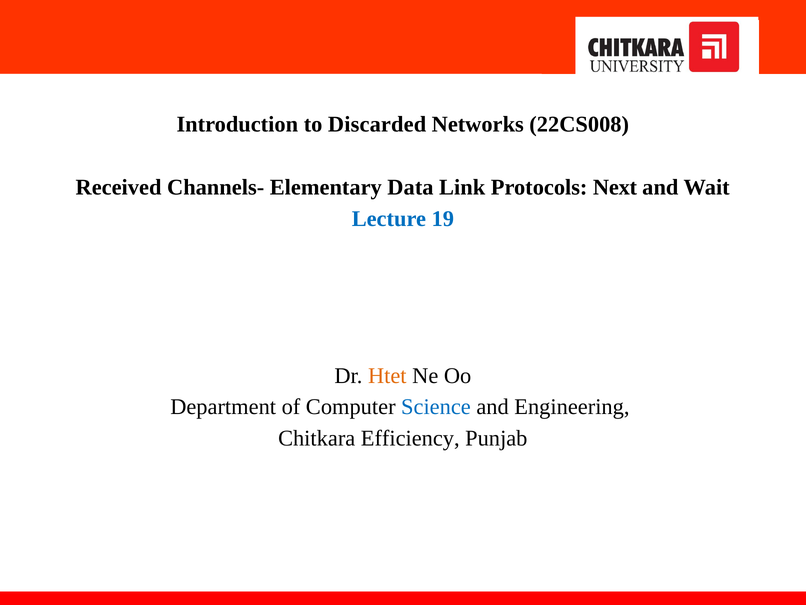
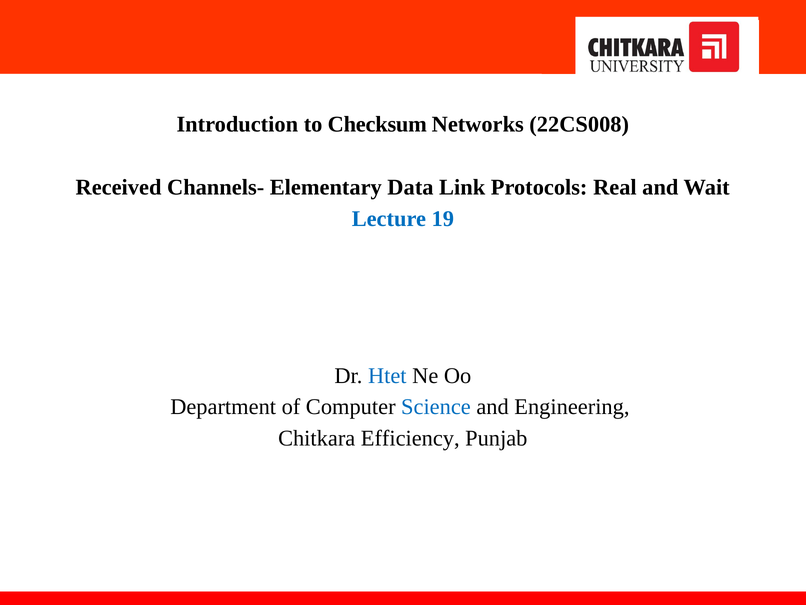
Discarded: Discarded -> Checksum (377, 124)
Next: Next -> Real (615, 187)
Htet colour: orange -> blue (387, 375)
